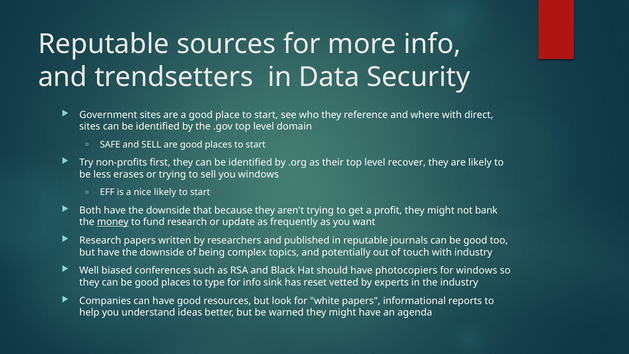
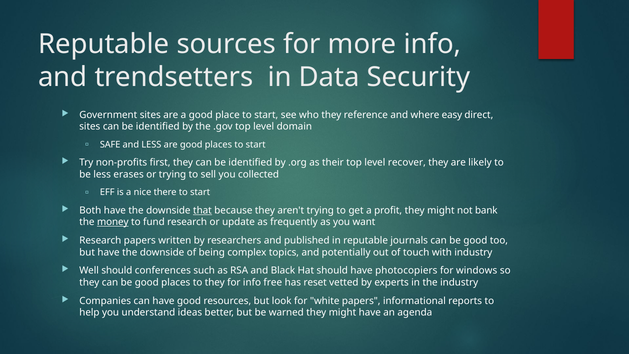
where with: with -> easy (452, 115)
and SELL: SELL -> LESS (151, 145)
you windows: windows -> collected (259, 174)
nice likely: likely -> there (165, 192)
that underline: none -> present (202, 210)
Well biased: biased -> should (117, 271)
to type: type -> they (215, 282)
sink: sink -> free (273, 282)
